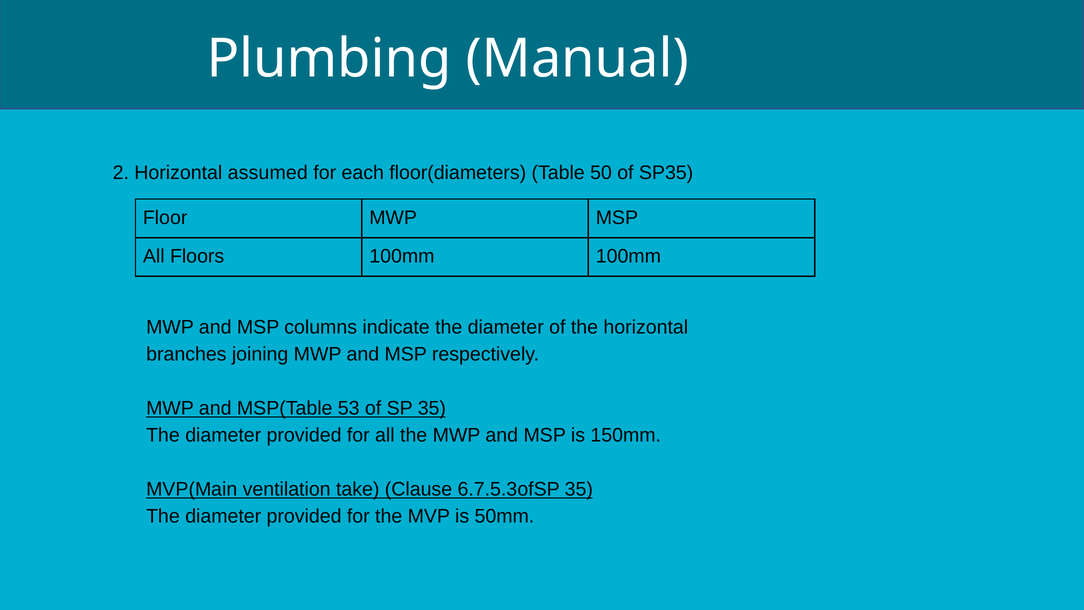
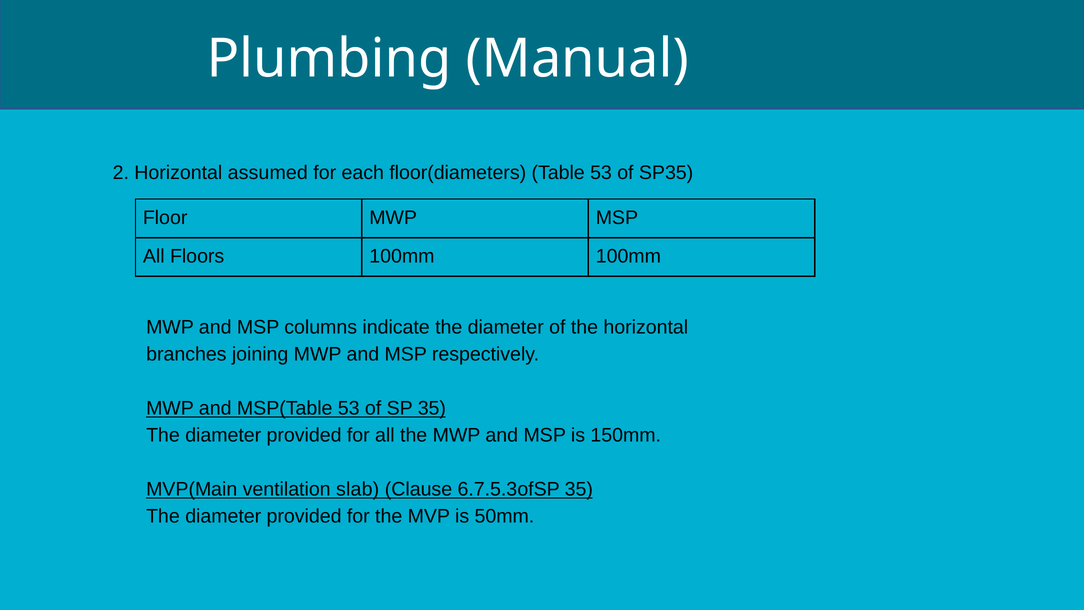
Table 50: 50 -> 53 (601, 173)
take: take -> slab (358, 489)
